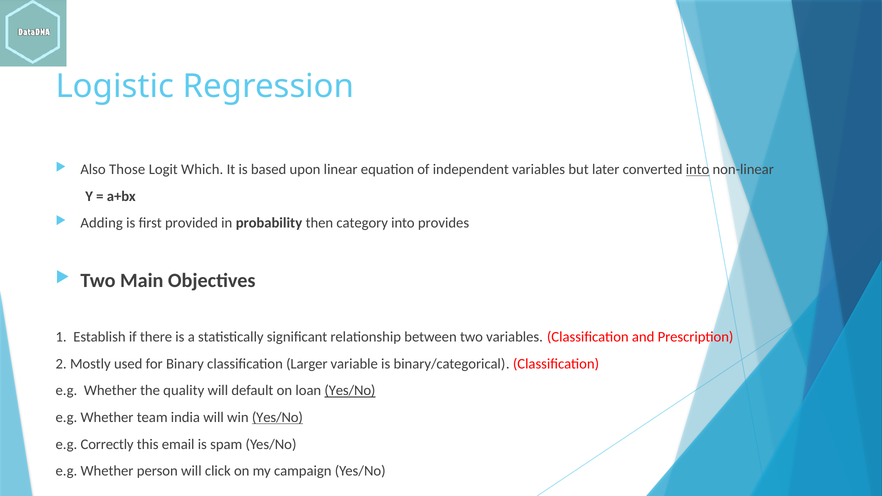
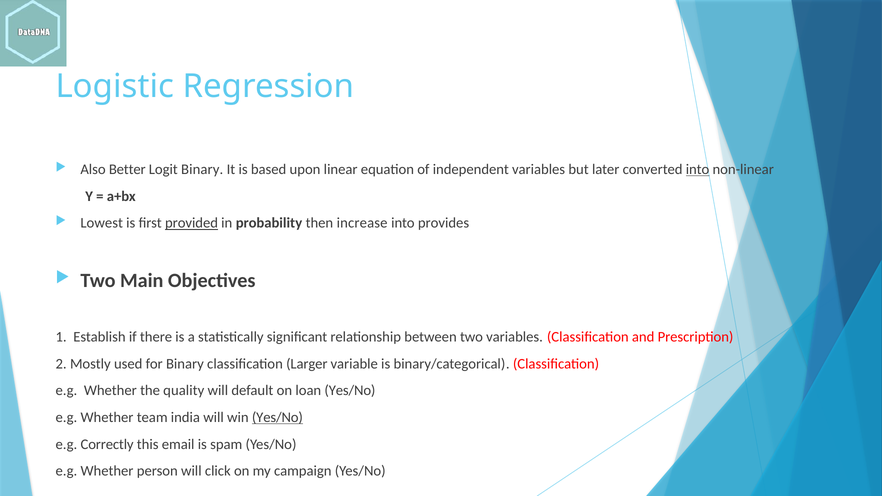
Those: Those -> Better (127, 169)
Logit Which: Which -> Binary (202, 169)
Adding: Adding -> Lowest (102, 223)
provided underline: none -> present (192, 223)
category: category -> increase (362, 223)
Yes/No underline: present -> none (350, 391)
